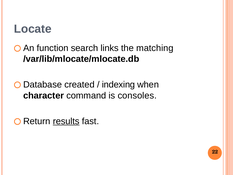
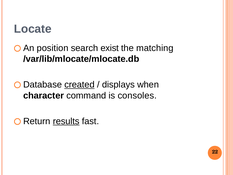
function: function -> position (53, 48)
links: links -> exist (110, 48)
created underline: none -> present (79, 85)
indexing: indexing -> displays (118, 85)
